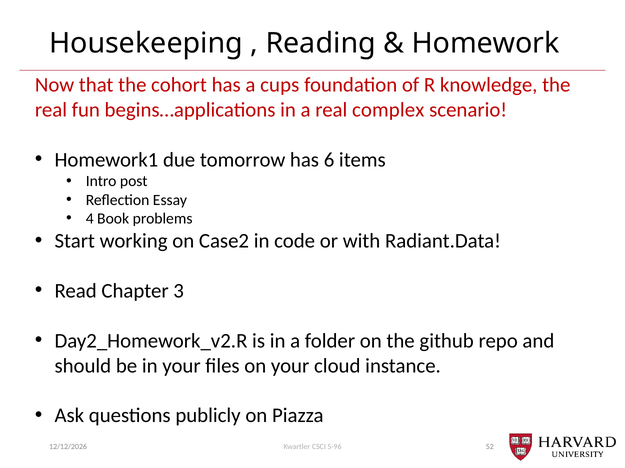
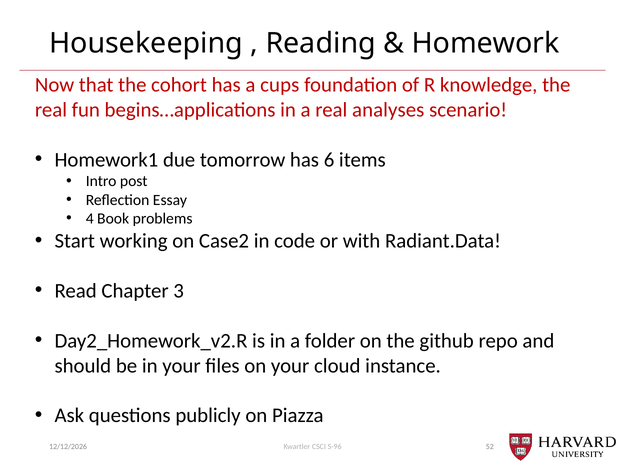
complex: complex -> analyses (388, 110)
